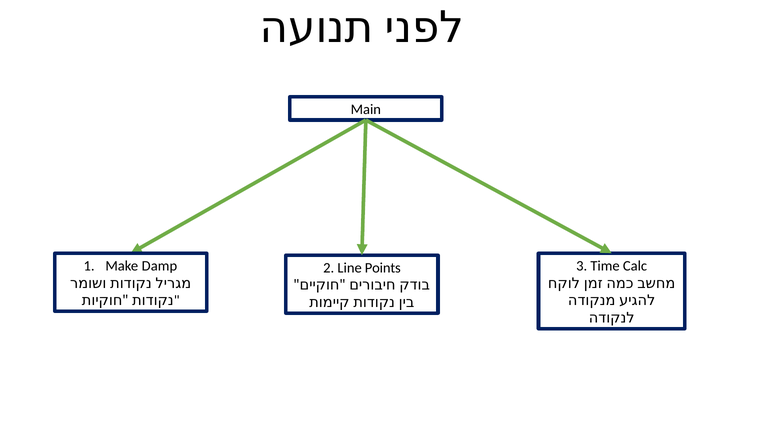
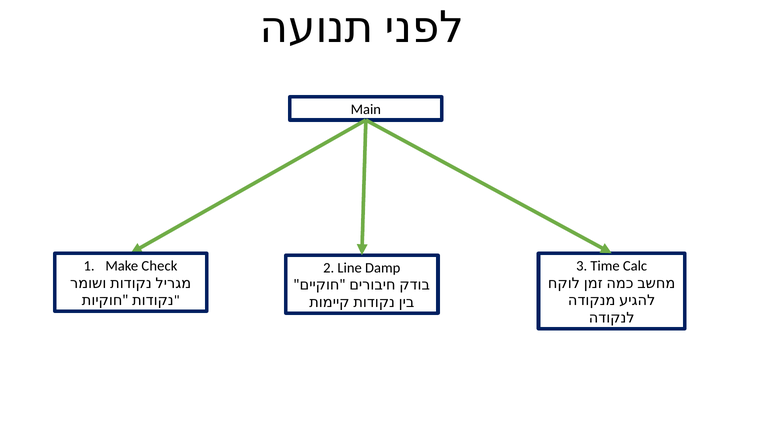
Damp: Damp -> Check (159, 266)
Points: Points -> Damp (383, 268)
